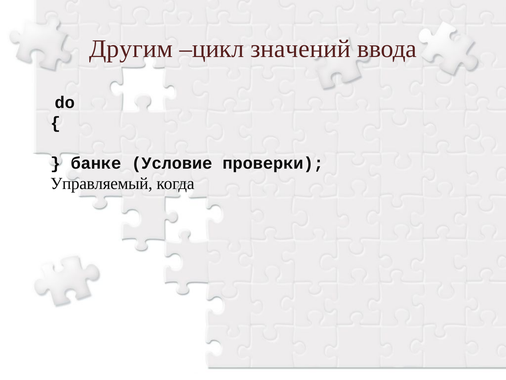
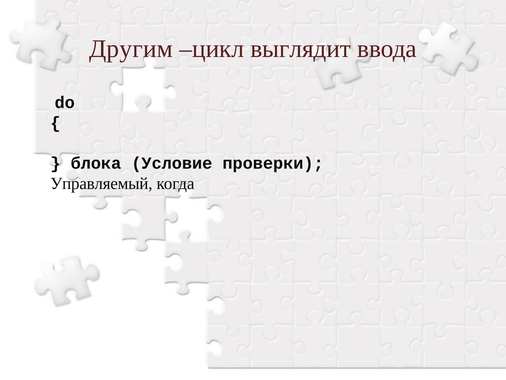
значений: значений -> выглядит (301, 49)
банке: банке -> блока (96, 163)
